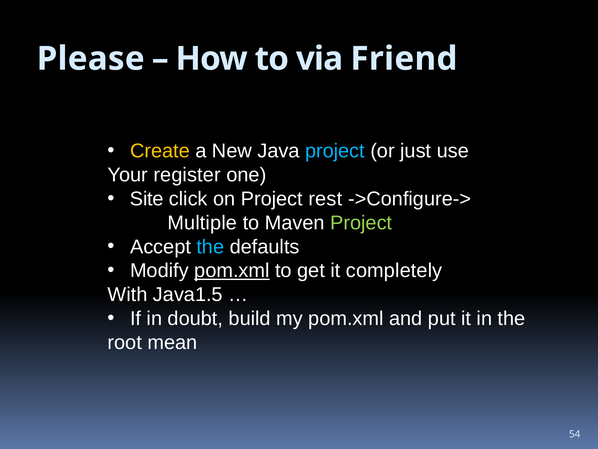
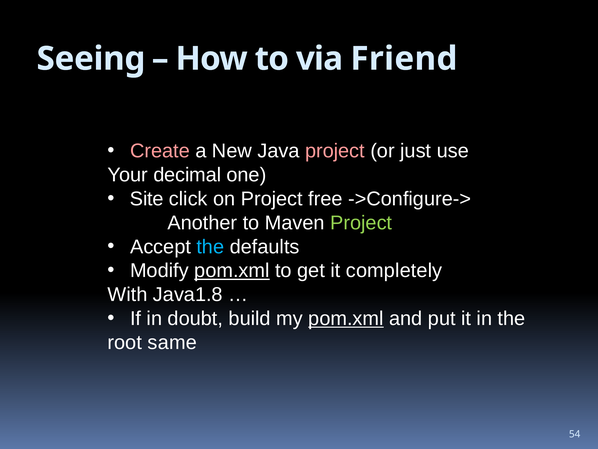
Please: Please -> Seeing (91, 59)
Create colour: yellow -> pink (160, 151)
project colour: light blue -> pink (335, 151)
register: register -> decimal (187, 175)
rest: rest -> free (325, 199)
Multiple: Multiple -> Another (202, 223)
Java1.5: Java1.5 -> Java1.8 (188, 294)
pom.xml underline: none -> present (346, 318)
mean: mean -> same (172, 342)
